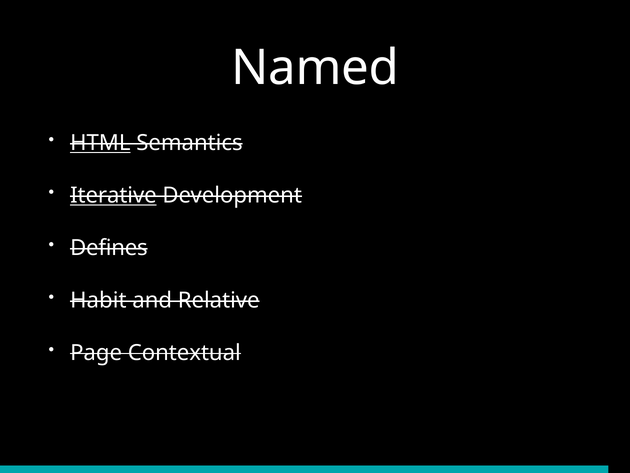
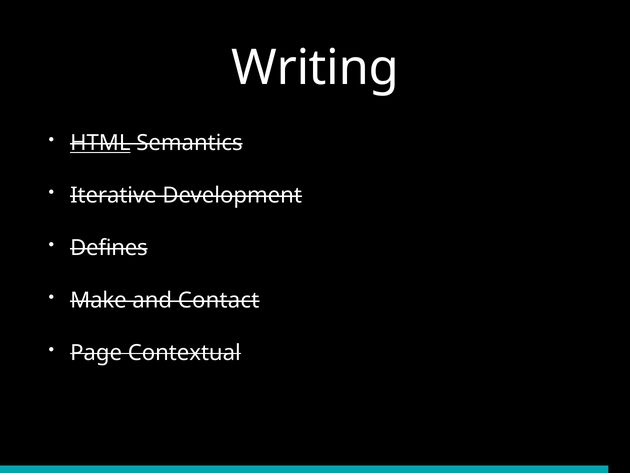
Named: Named -> Writing (315, 68)
Iterative underline: present -> none (113, 195)
Habit: Habit -> Make (98, 300)
Relative: Relative -> Contact (219, 300)
